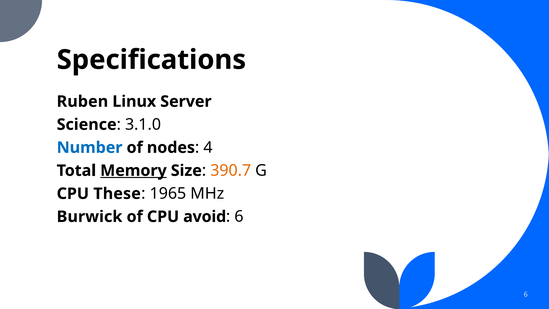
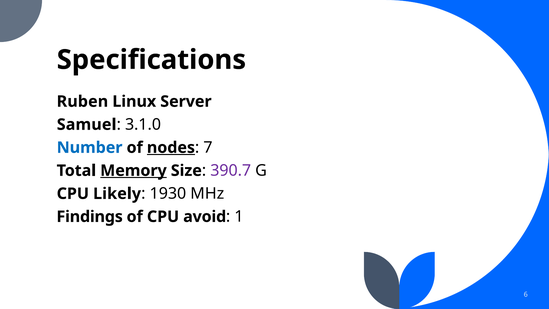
Science: Science -> Samuel (87, 124)
nodes underline: none -> present (171, 147)
4: 4 -> 7 (208, 147)
390.7 colour: orange -> purple (231, 171)
These: These -> Likely (117, 194)
1965: 1965 -> 1930 (168, 194)
Burwick: Burwick -> Findings (90, 217)
6: 6 -> 1 (239, 217)
